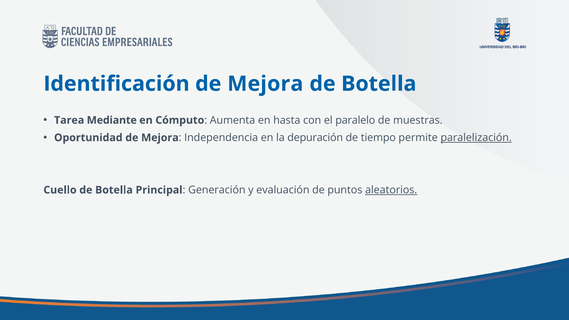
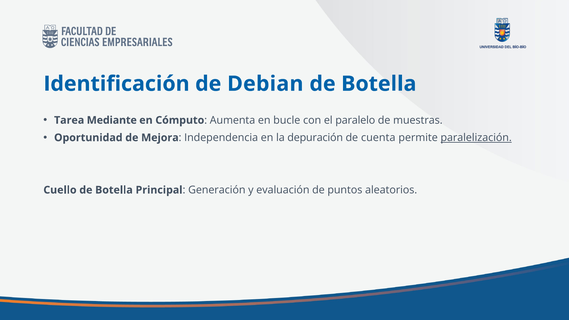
Identificación de Mejora: Mejora -> Debian (265, 84)
hasta: hasta -> bucle (287, 120)
tiempo: tiempo -> cuenta (378, 138)
aleatorios underline: present -> none (391, 190)
